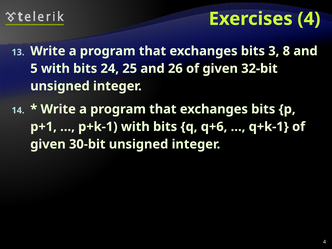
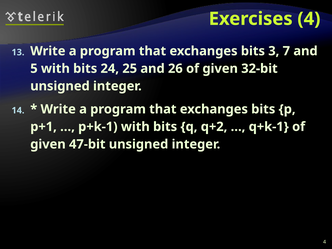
8: 8 -> 7 (286, 51)
q+6: q+6 -> q+2 (214, 127)
30-bit: 30-bit -> 47-bit (87, 144)
